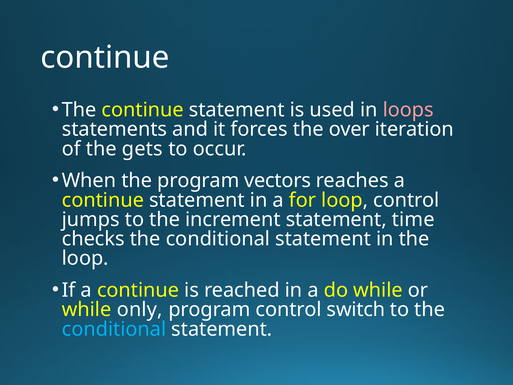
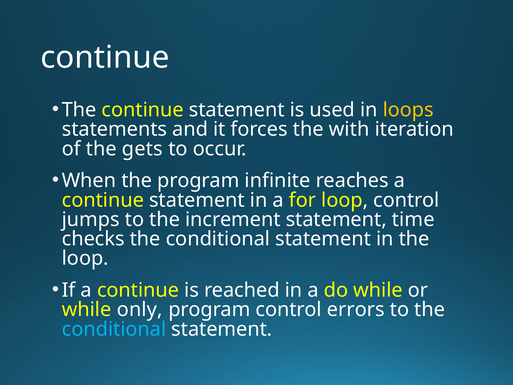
loops colour: pink -> yellow (408, 110)
over: over -> with (349, 129)
vectors: vectors -> infinite (277, 181)
switch: switch -> errors (356, 309)
